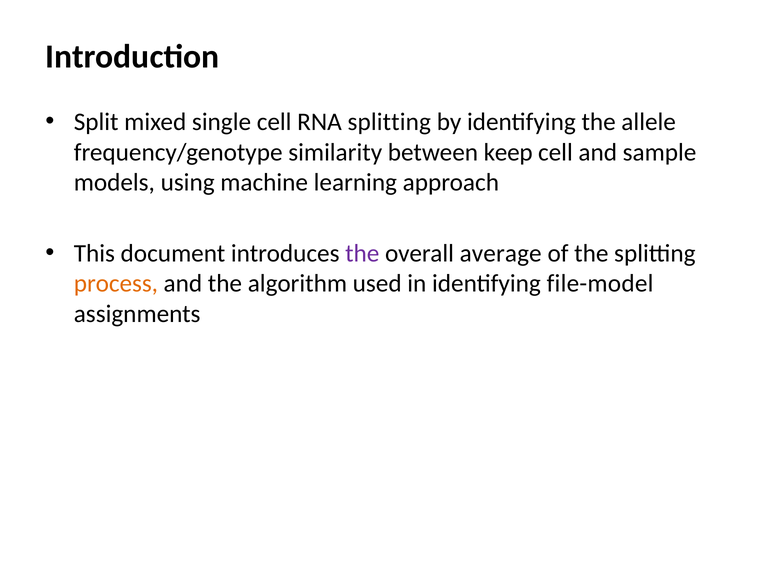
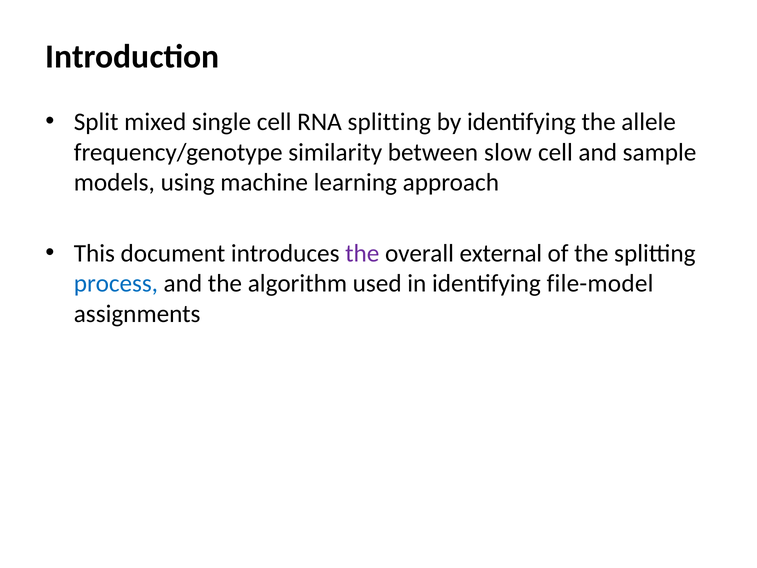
keep: keep -> slow (508, 152)
average: average -> external (501, 253)
process colour: orange -> blue (116, 283)
